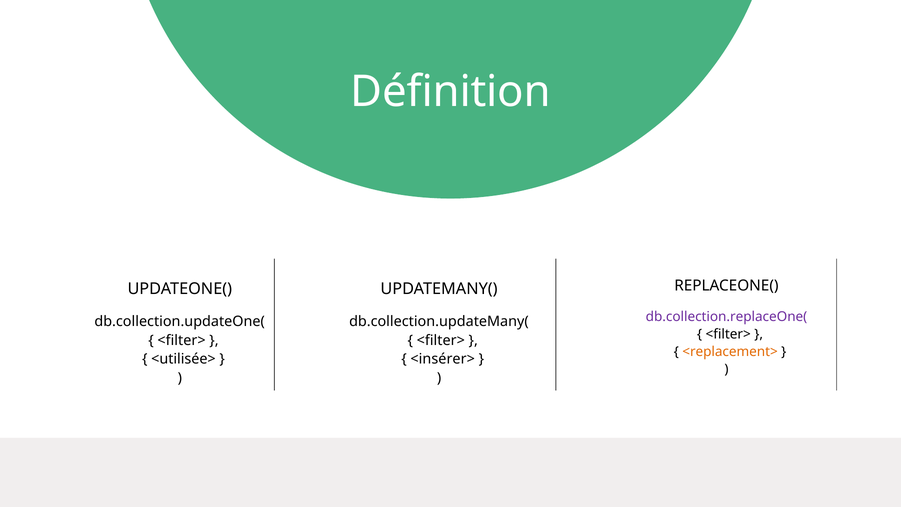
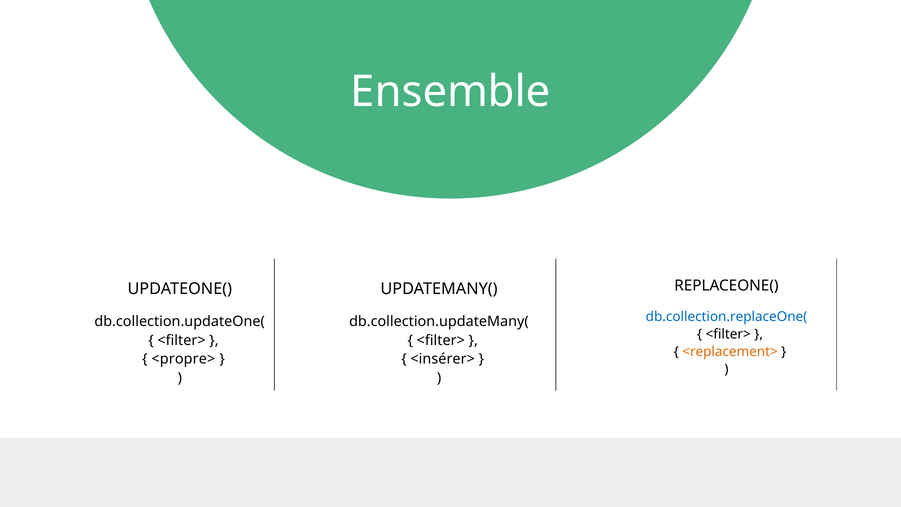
Définition: Définition -> Ensemble (451, 92)
db.collection.replaceOne( colour: purple -> blue (727, 316)
<utilisée>: <utilisée> -> <propre> (183, 359)
